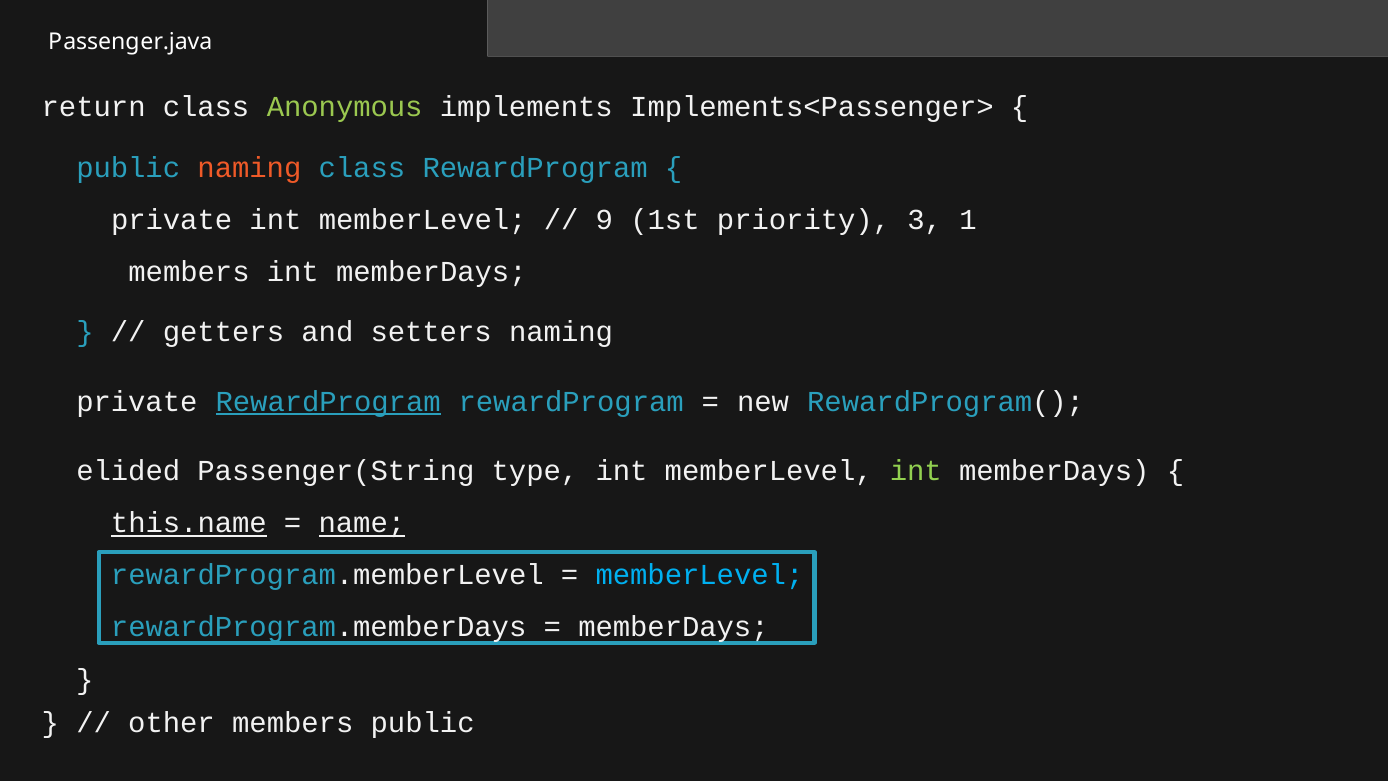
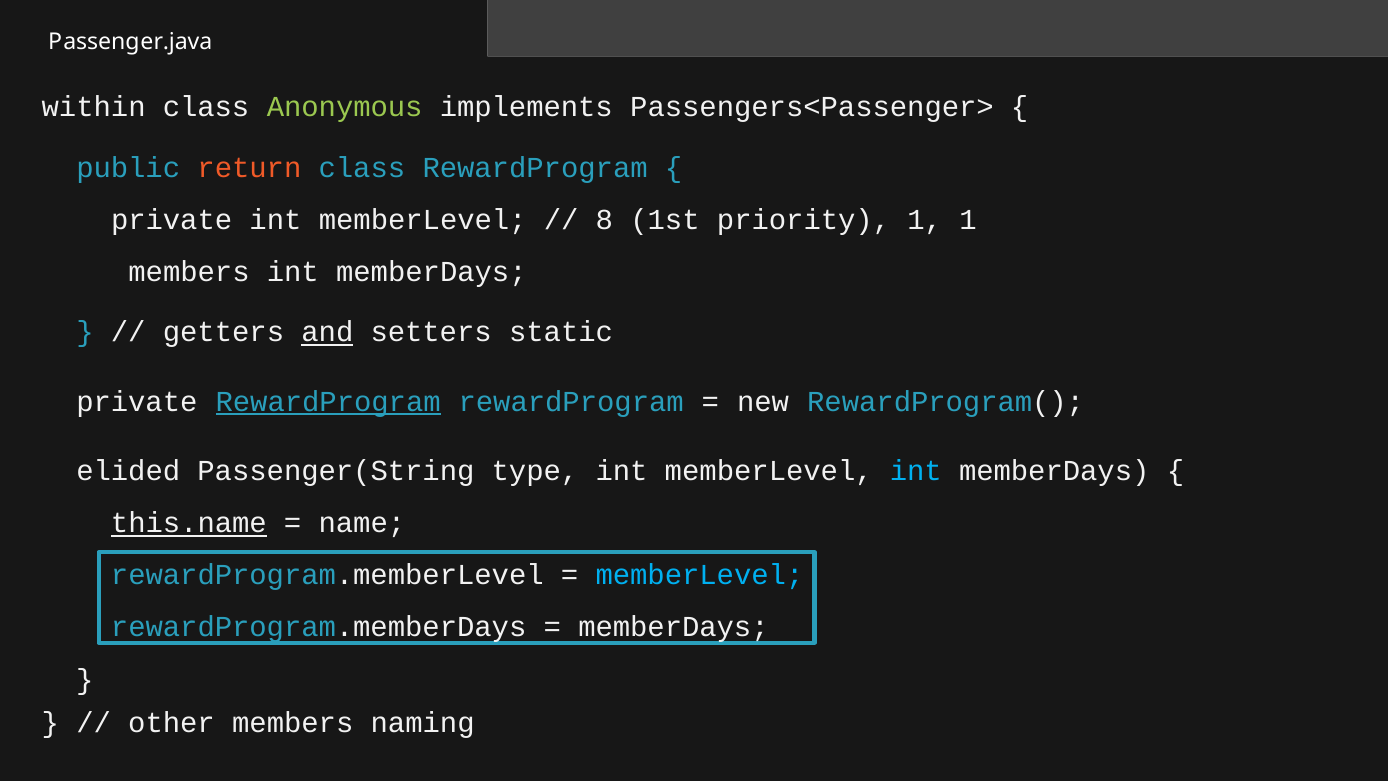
return: return -> within (94, 107)
Implements<Passenger>: Implements<Passenger> -> Passengers<Passenger> (812, 107)
public naming: naming -> return (249, 167)
9: 9 -> 8 (604, 219)
priority 3: 3 -> 1 (925, 219)
and underline: none -> present (327, 332)
setters naming: naming -> static (561, 332)
int colour: light green -> light blue (916, 471)
name underline: present -> none (362, 523)
members public: public -> naming (423, 723)
